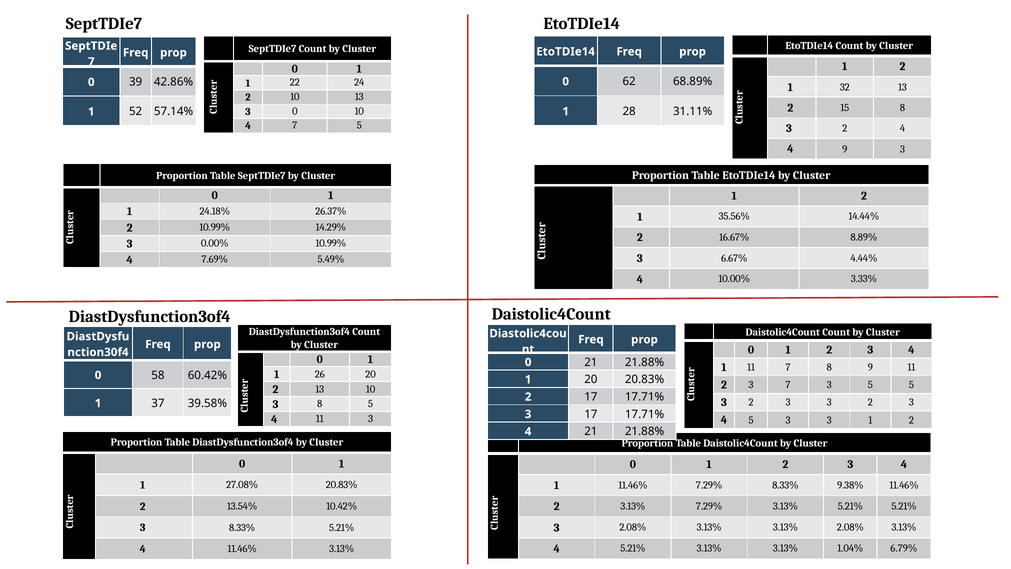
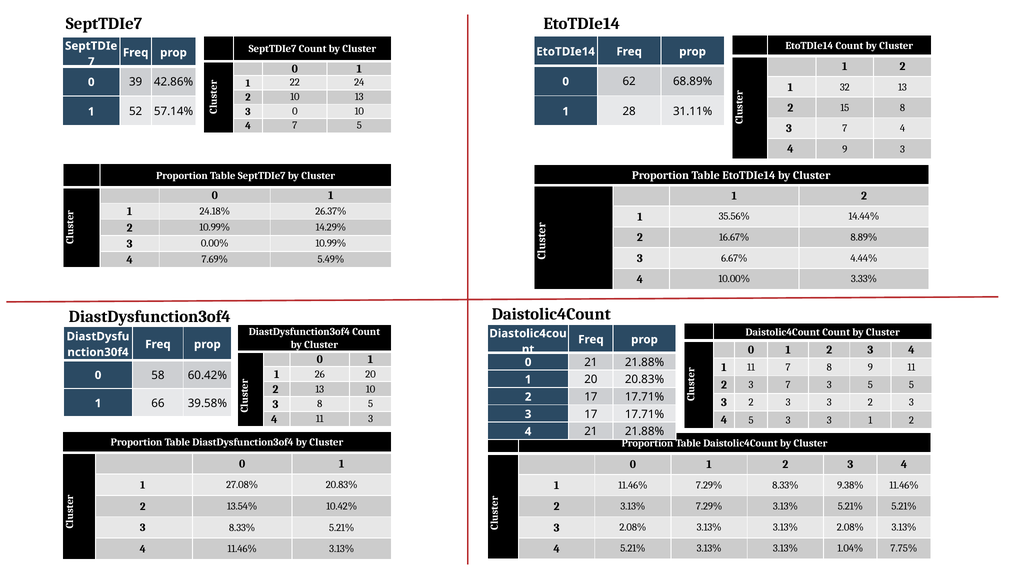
2: 2 -> 7 (845, 128)
37: 37 -> 66 (158, 403)
6.79%: 6.79% -> 7.75% (904, 548)
